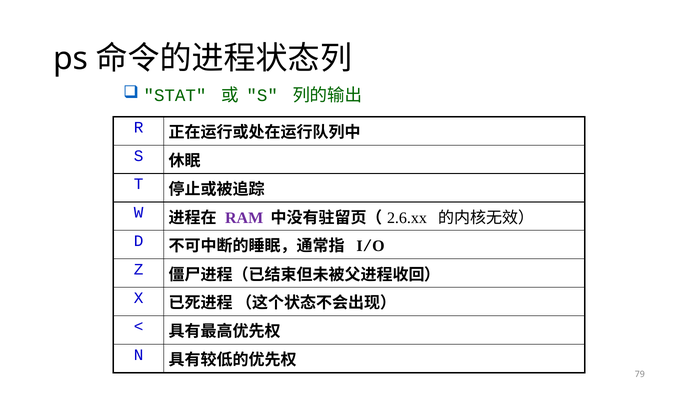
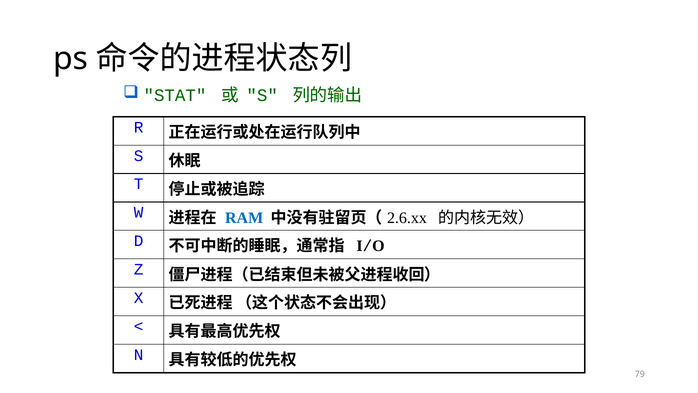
RAM colour: purple -> blue (244, 218)
